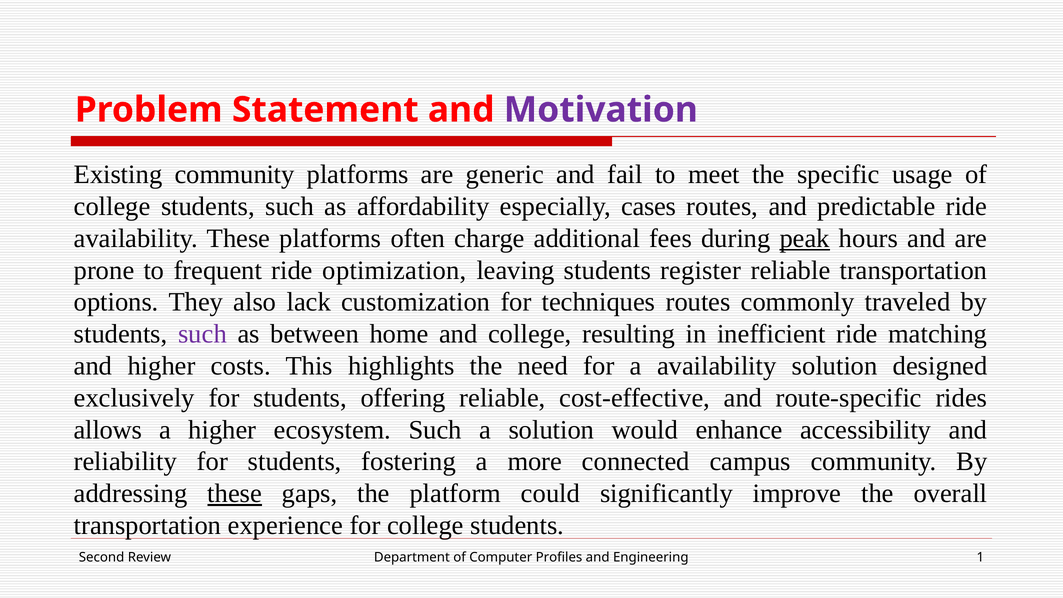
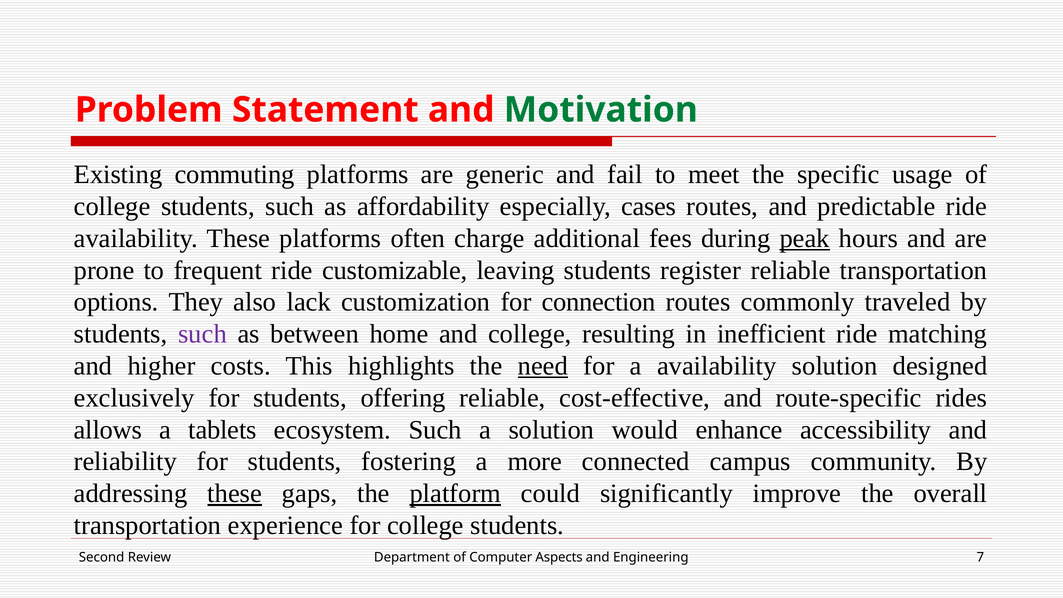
Motivation colour: purple -> green (601, 110)
Existing community: community -> commuting (235, 175)
optimization: optimization -> customizable (395, 270)
techniques: techniques -> connection (599, 302)
need underline: none -> present (543, 366)
a higher: higher -> tablets (223, 430)
platform underline: none -> present (455, 493)
Profiles: Profiles -> Aspects (559, 557)
1: 1 -> 7 (980, 557)
